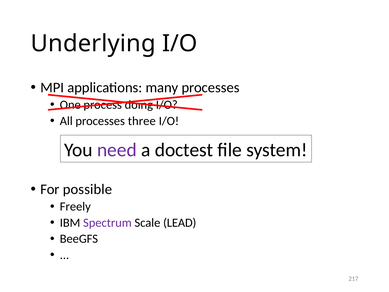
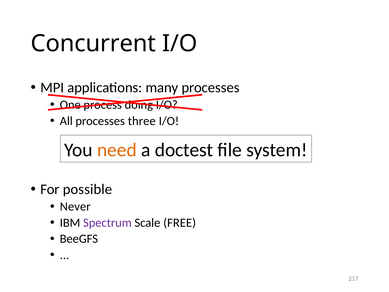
Underlying: Underlying -> Concurrent (93, 44)
need colour: purple -> orange (117, 150)
Freely: Freely -> Never (75, 206)
LEAD: LEAD -> FREE (180, 223)
